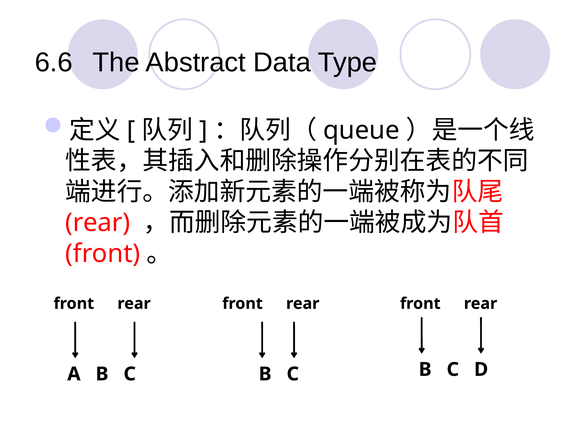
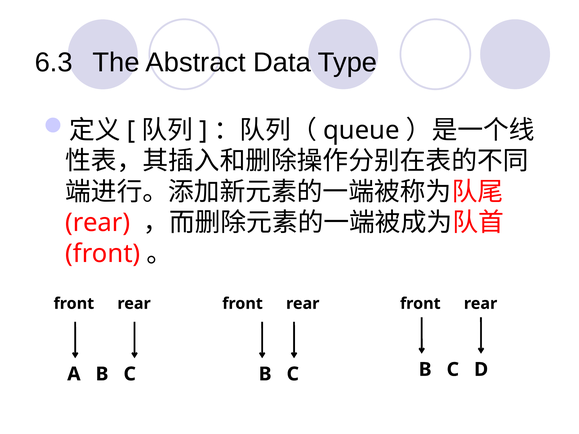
6.6: 6.6 -> 6.3 (54, 62)
